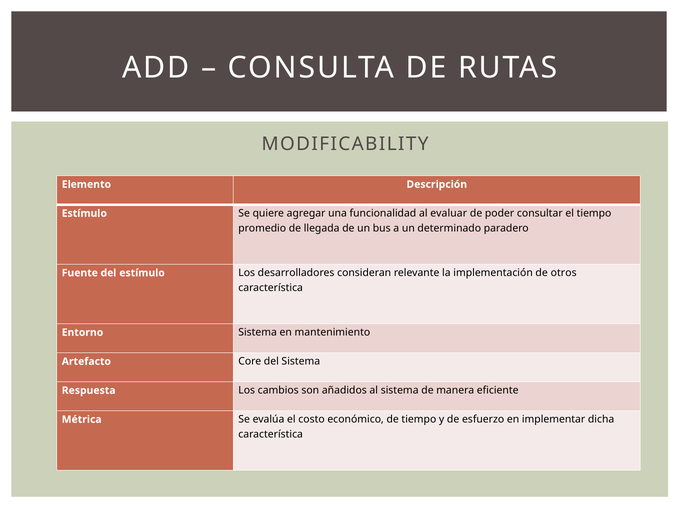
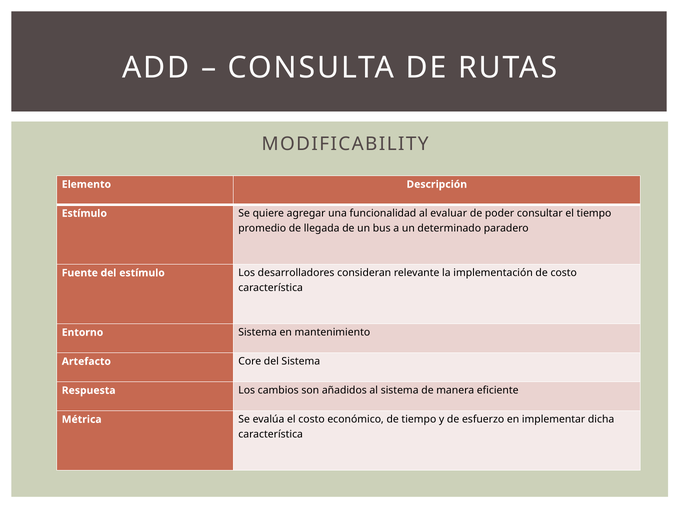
de otros: otros -> costo (564, 273)
